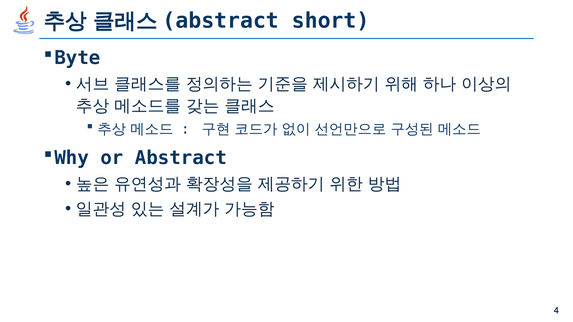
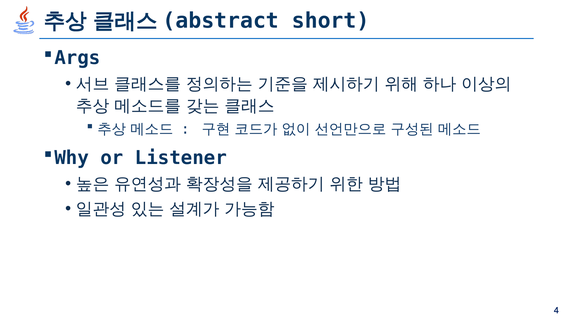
Byte: Byte -> Args (77, 58)
or Abstract: Abstract -> Listener (181, 158)
